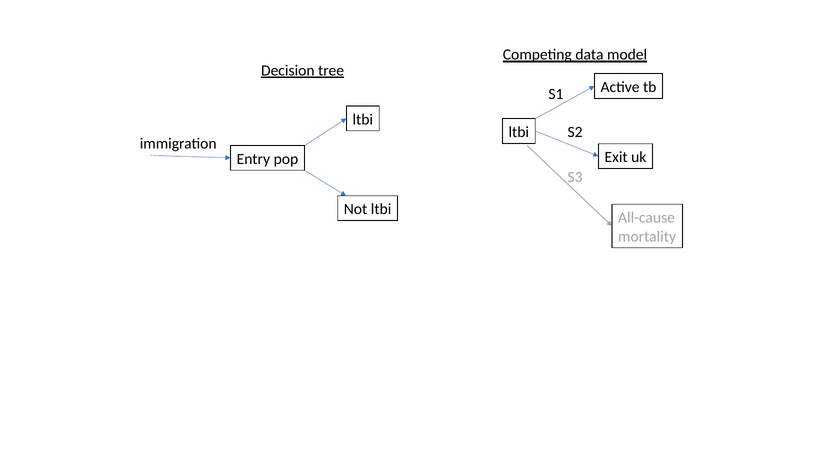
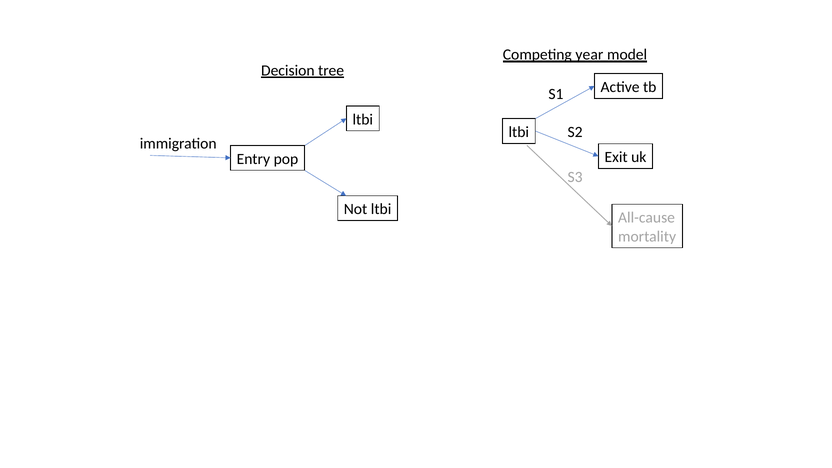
data: data -> year (589, 55)
